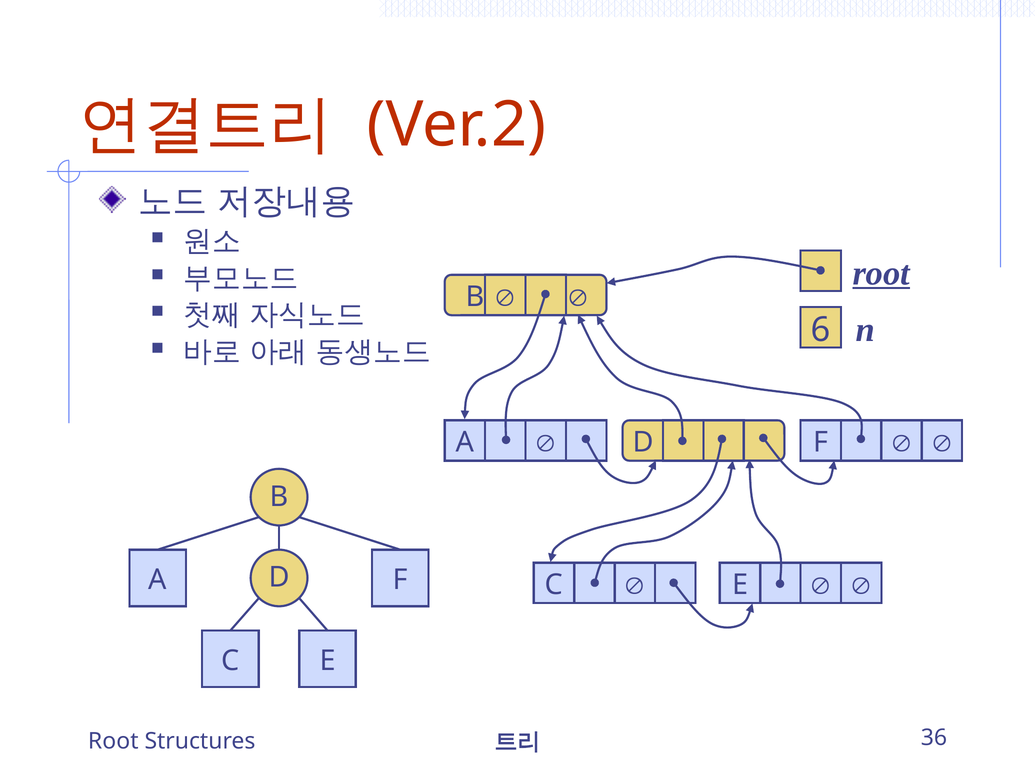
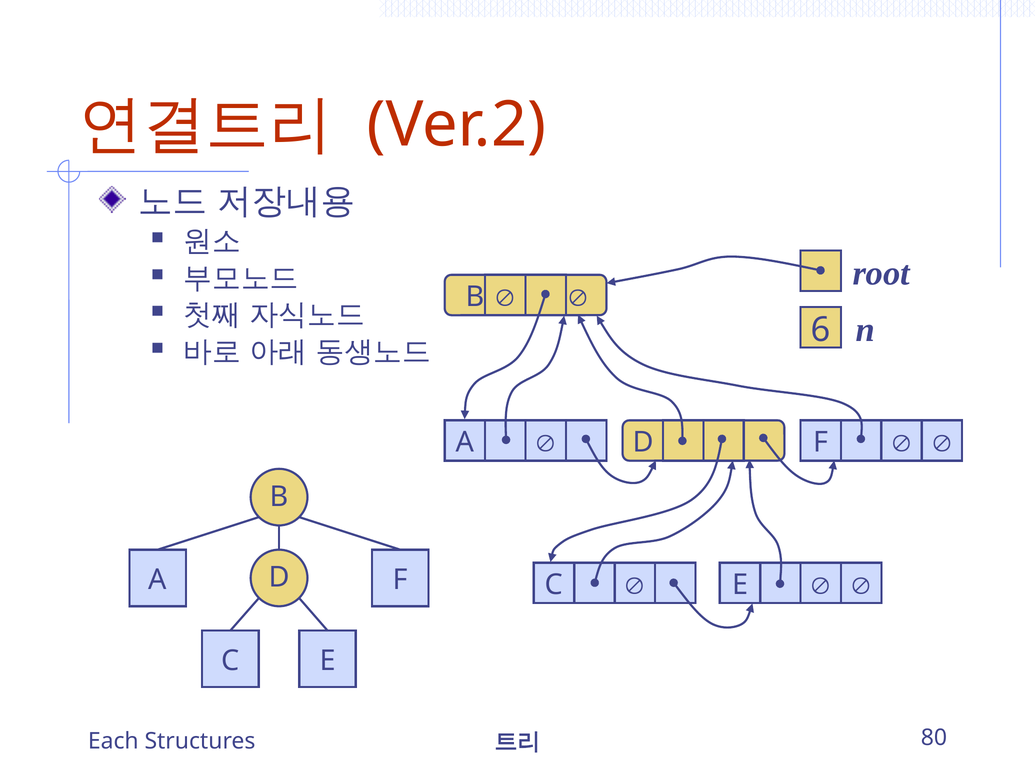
root underline: present -> none (881, 273)
Root: Root -> Each (113, 742)
36: 36 -> 80 (934, 738)
